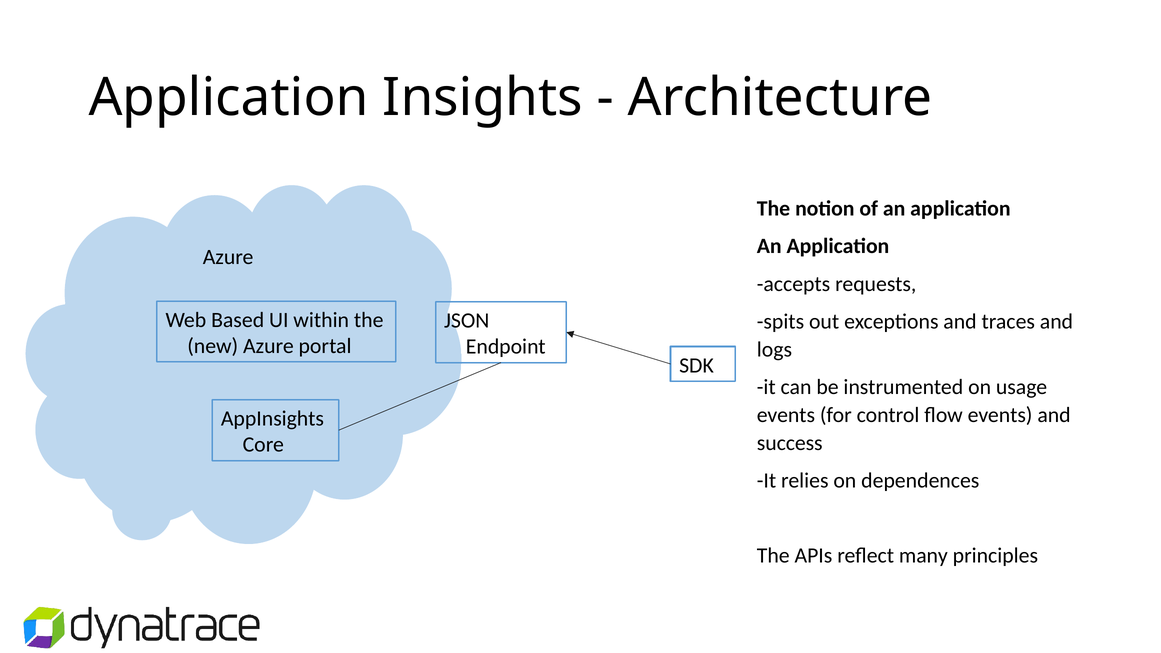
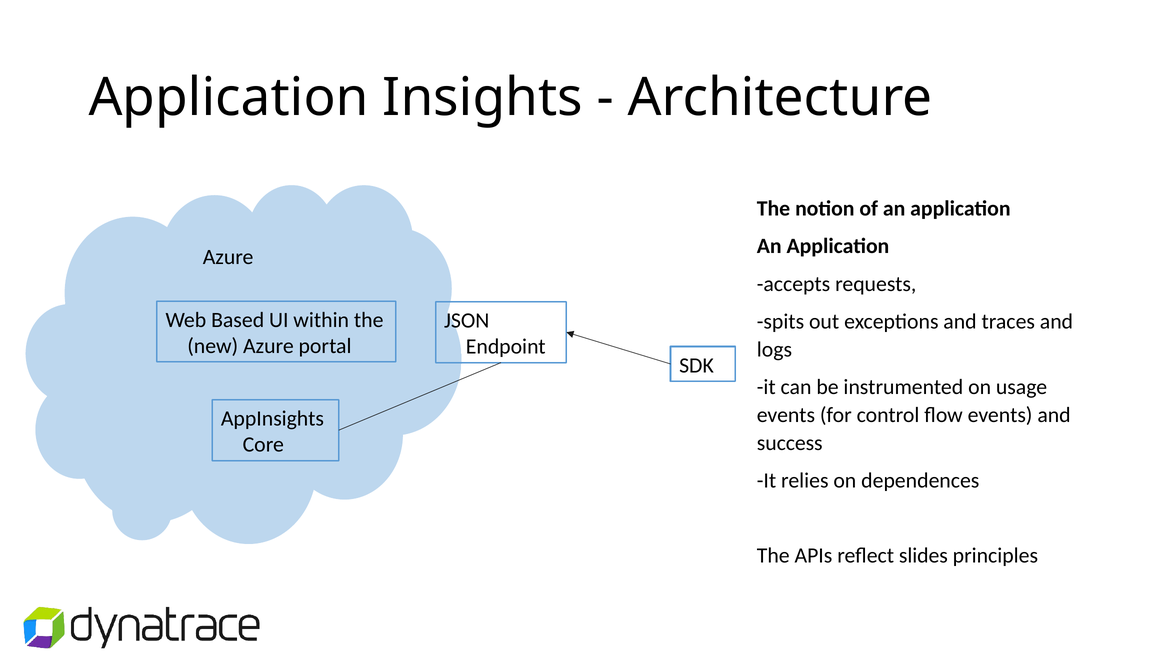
many: many -> slides (923, 556)
